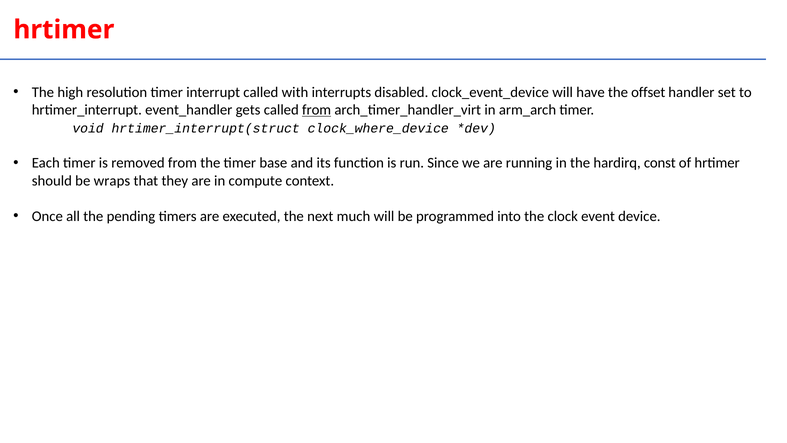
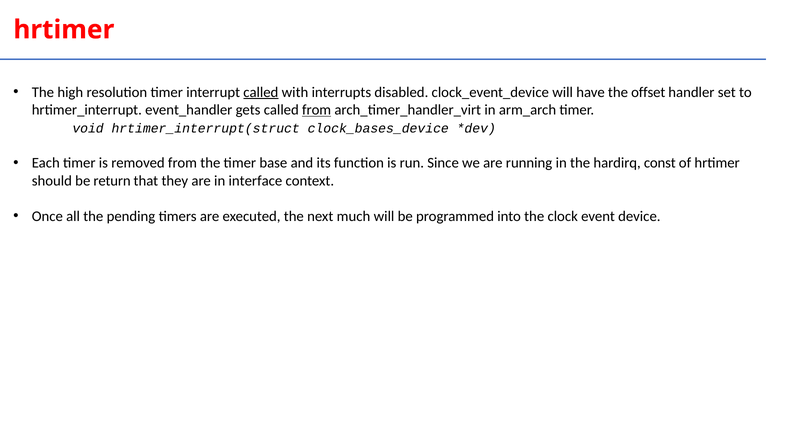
called underline: none -> present (261, 92)
clock_where_device: clock_where_device -> clock_bases_device (378, 128)
wraps: wraps -> return (112, 181)
compute: compute -> interface (255, 181)
